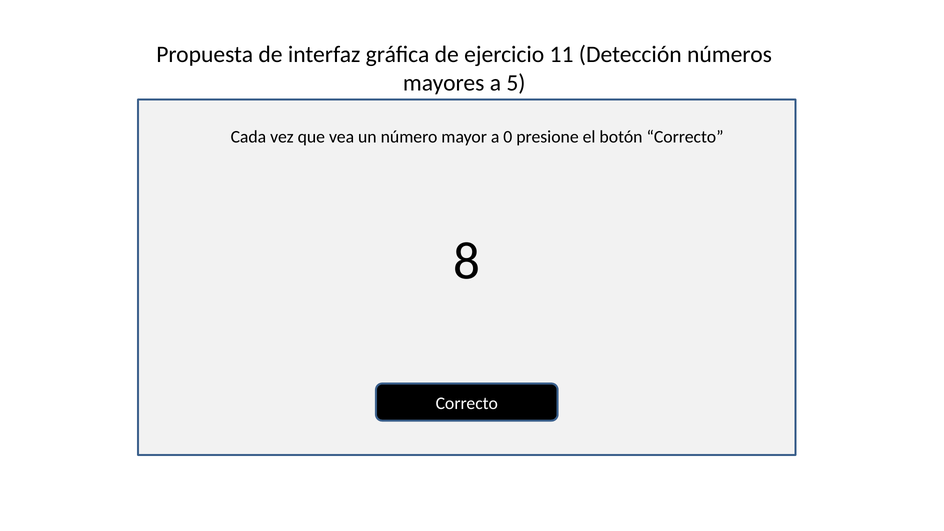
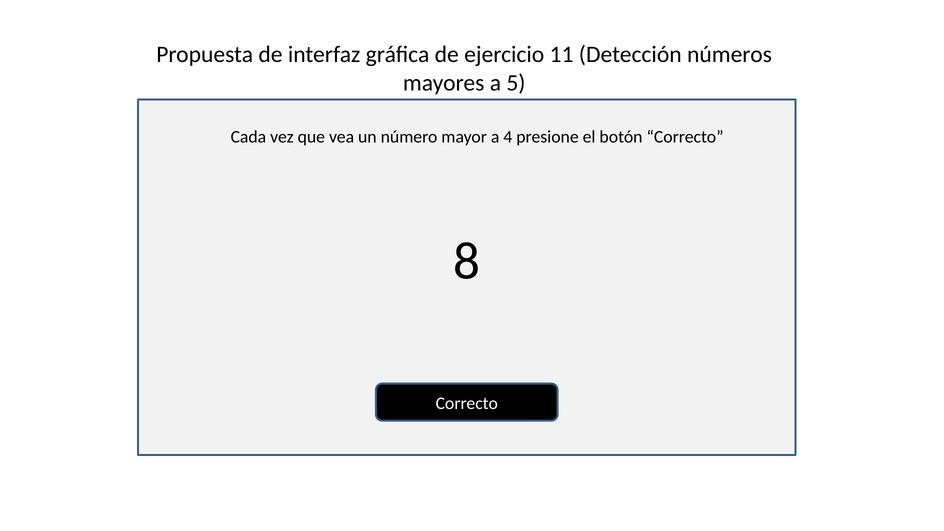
0: 0 -> 4 (508, 137)
